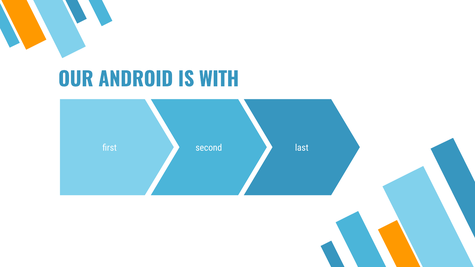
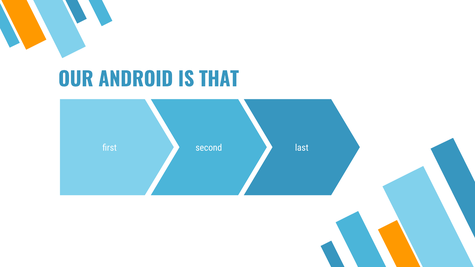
WITH: WITH -> THAT (219, 80)
